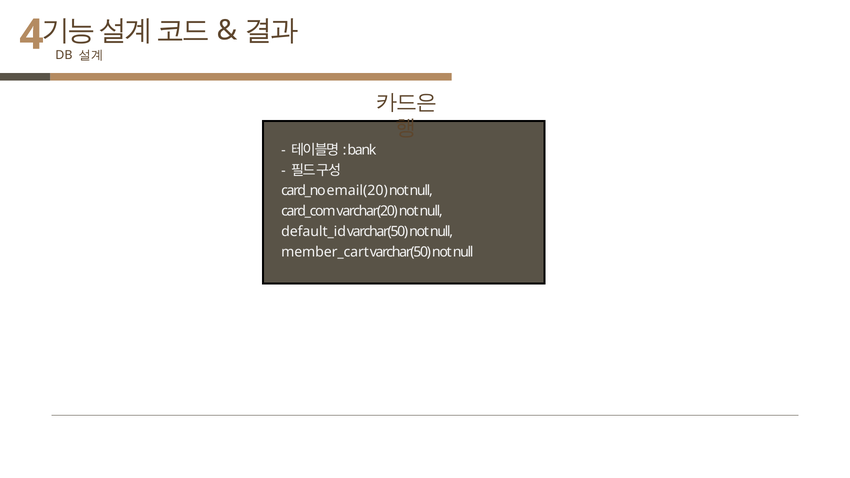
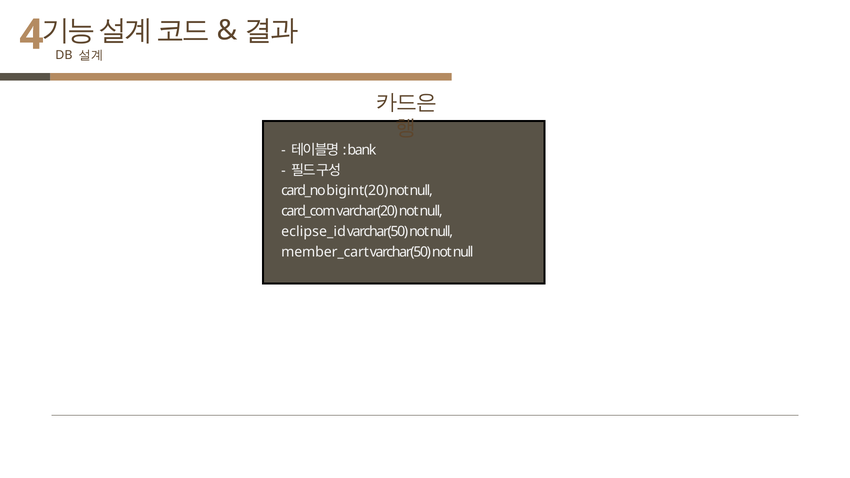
email(20: email(20 -> bigint(20 (357, 191)
default_id: default_id -> eclipse_id (314, 232)
